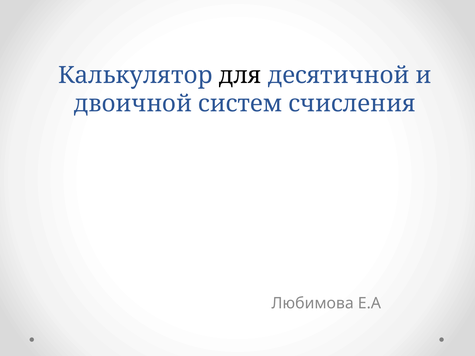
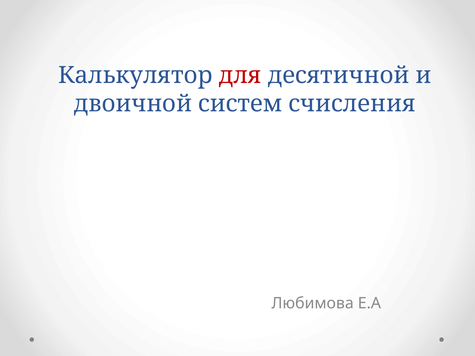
для colour: black -> red (240, 75)
